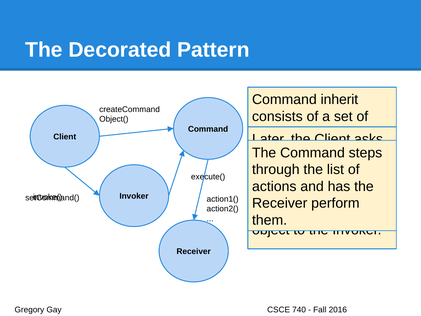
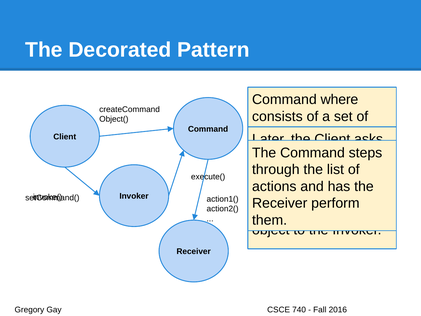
inherit: inherit -> where (339, 100)
